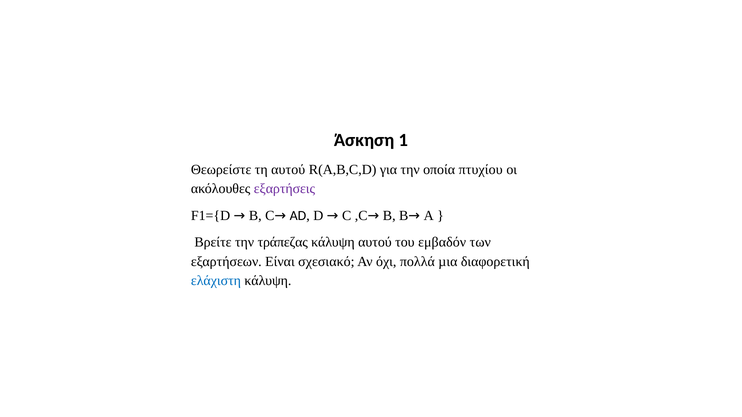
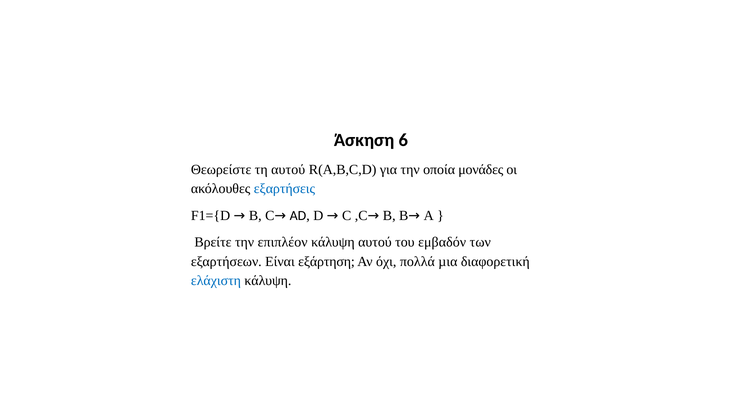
1: 1 -> 6 (403, 140)
πτυχίου: πτυχίου -> μονάδες (481, 170)
εξαρτήσεις colour: purple -> blue (284, 189)
τράπεζας: τράπεζας -> επιπλέον (283, 243)
σχεσιακό: σχεσιακό -> εξάρτηση (327, 262)
